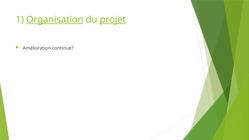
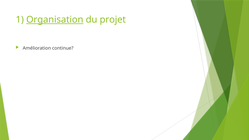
projet underline: present -> none (113, 20)
